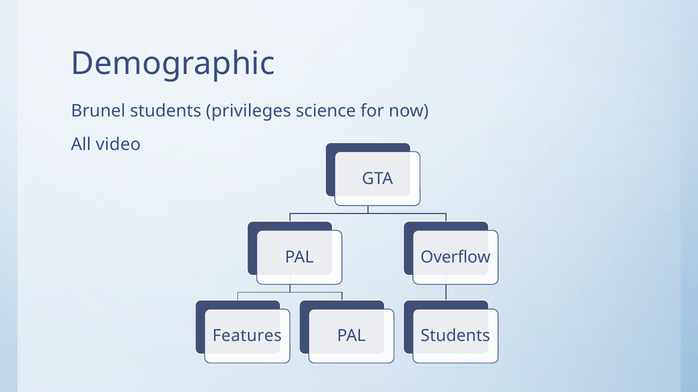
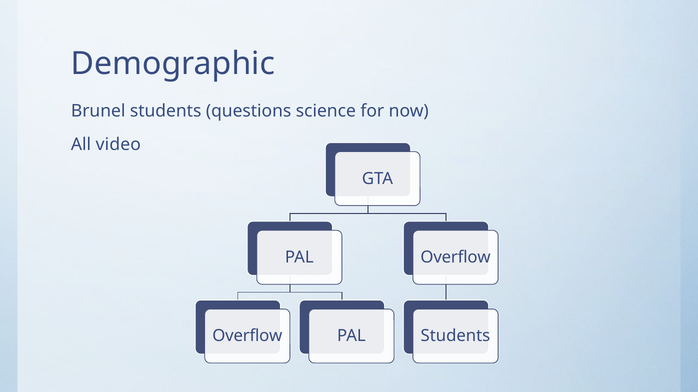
privileges: privileges -> questions (249, 111)
Features: Features -> Overflow (247, 337)
